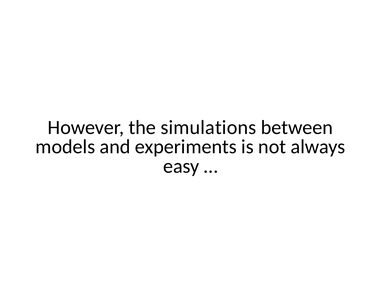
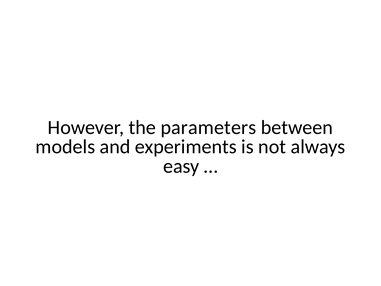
simulations: simulations -> parameters (208, 127)
